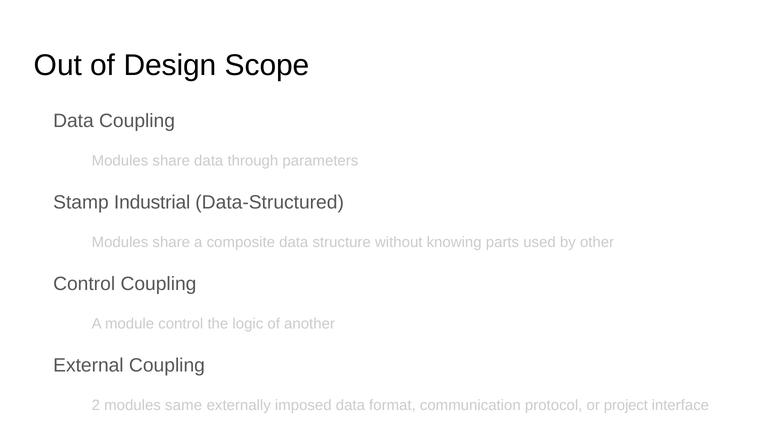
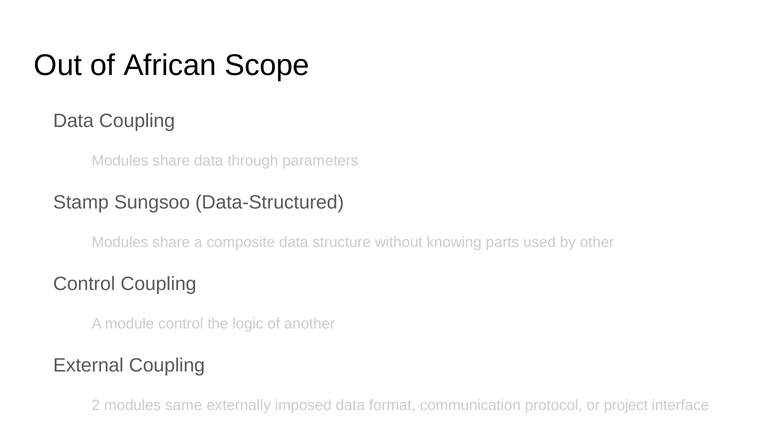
Design: Design -> African (170, 65)
Industrial: Industrial -> Sungsoo (152, 202)
